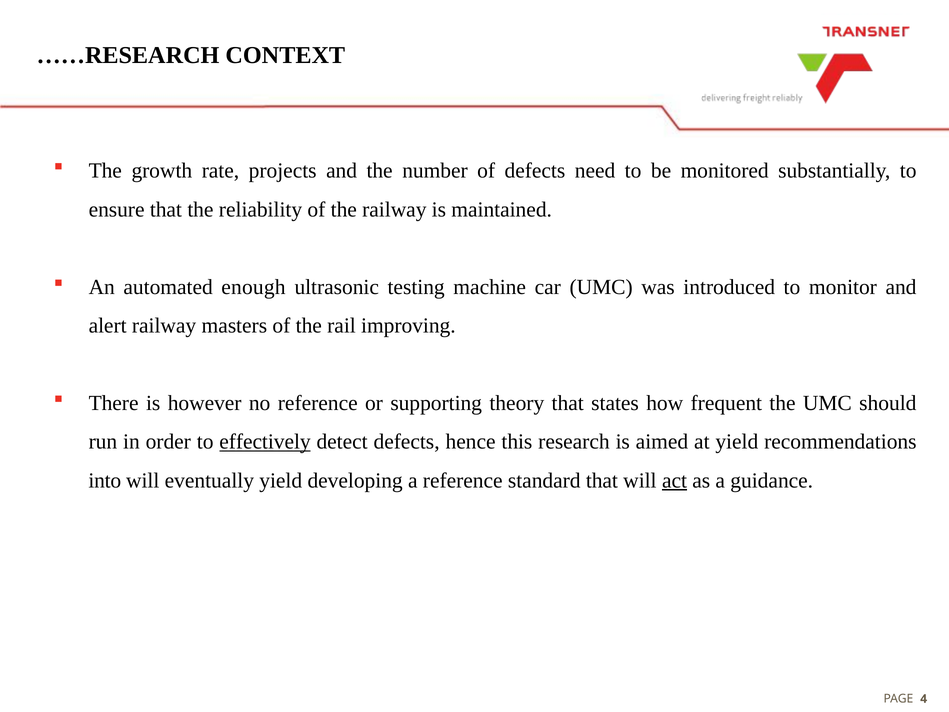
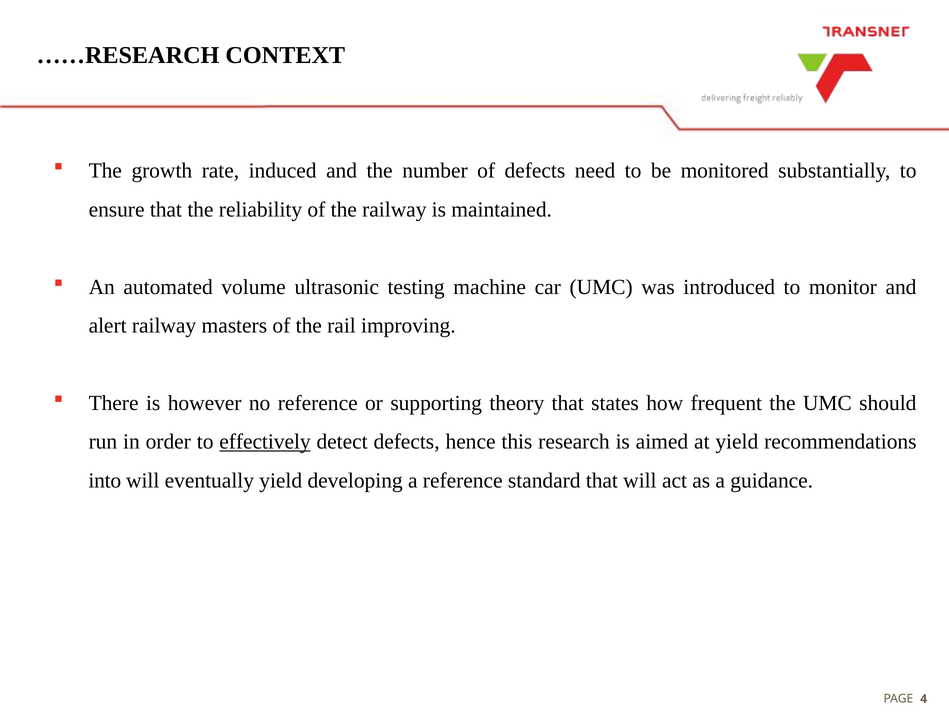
projects: projects -> induced (283, 171)
enough: enough -> volume (254, 287)
act underline: present -> none (675, 480)
